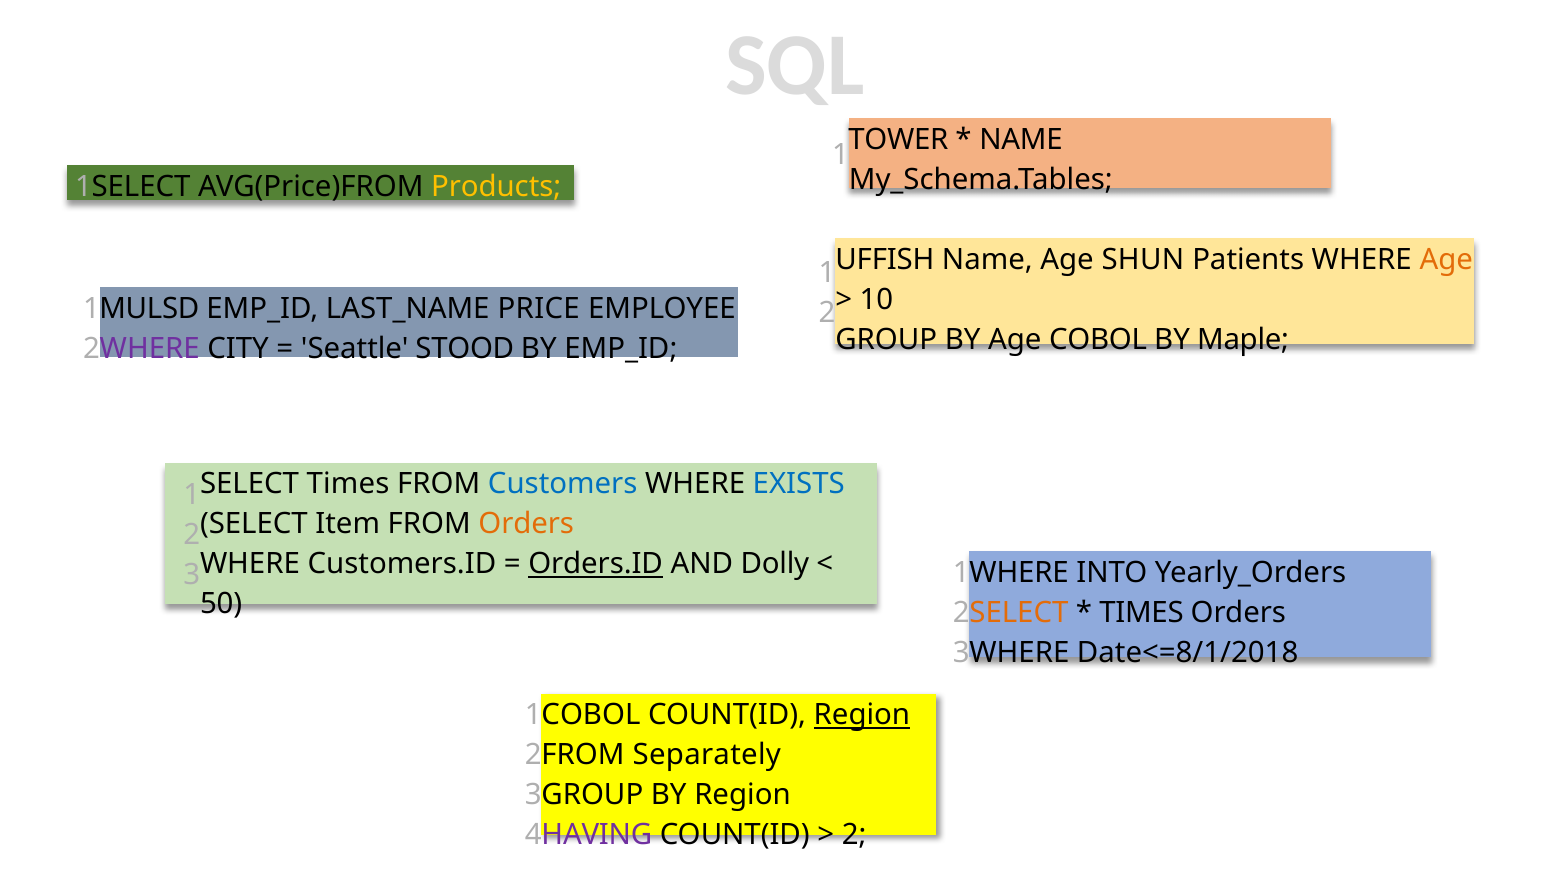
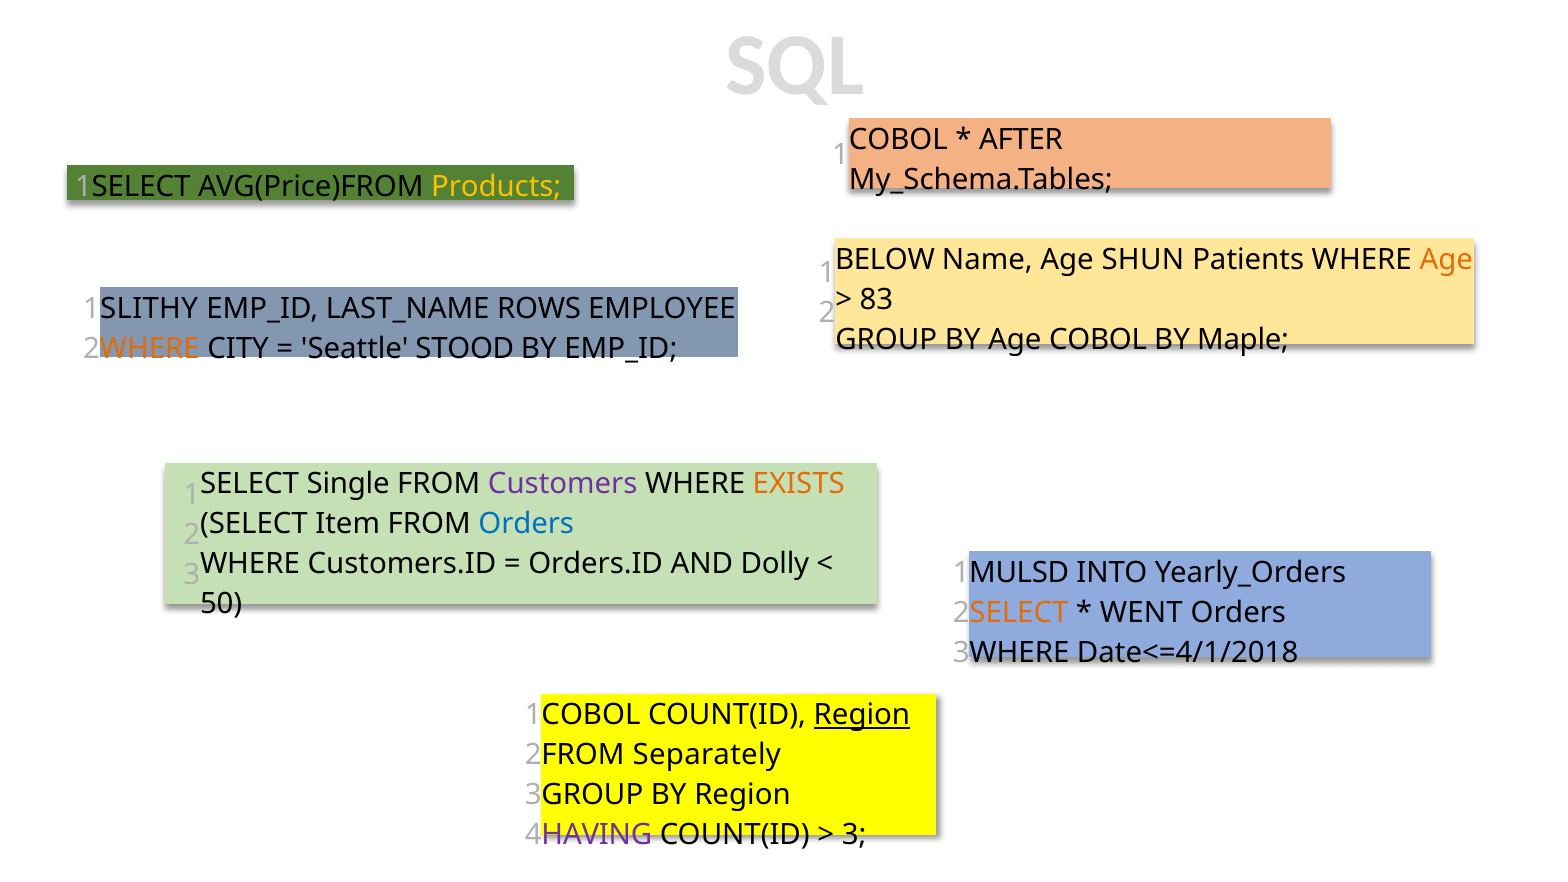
TOWER: TOWER -> COBOL (898, 139)
NAME: NAME -> AFTER (1021, 139)
UFFISH: UFFISH -> BELOW (885, 260)
10: 10 -> 83 (876, 300)
MULSD: MULSD -> SLITHY (149, 308)
PRICE: PRICE -> ROWS (539, 308)
WHERE colour: purple -> orange (150, 348)
SELECT Times: Times -> Single (348, 484)
Customers colour: blue -> purple (563, 484)
EXISTS colour: blue -> orange (799, 484)
Orders colour: orange -> blue (526, 524)
Orders.ID underline: present -> none (596, 564)
WHERE: WHERE -> MULSD (1019, 573)
TIMES: TIMES -> WENT (1141, 613)
Date<=8/1/2018: Date<=8/1/2018 -> Date<=4/1/2018 (1188, 653)
2: 2 -> 3 (854, 835)
